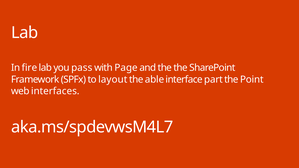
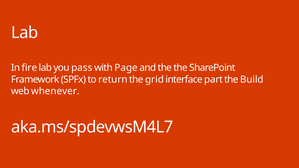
layout: layout -> return (113, 79)
able: able -> grid (154, 79)
Point: Point -> Build (252, 79)
interfaces: interfaces -> whenever (55, 91)
